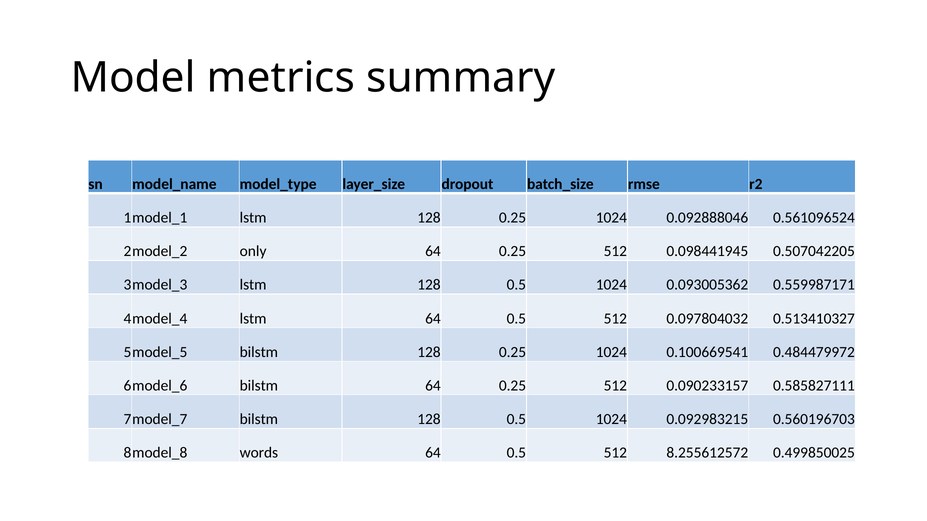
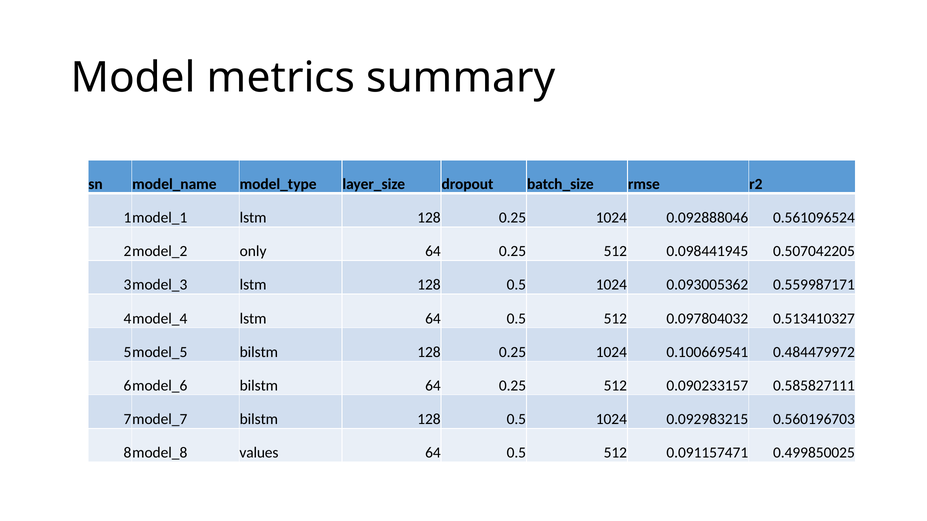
words: words -> values (259, 453)
8.255612572: 8.255612572 -> 0.091157471 (707, 453)
